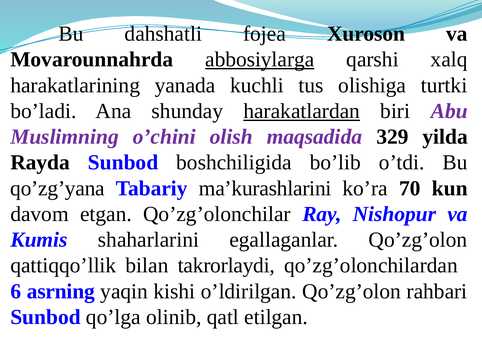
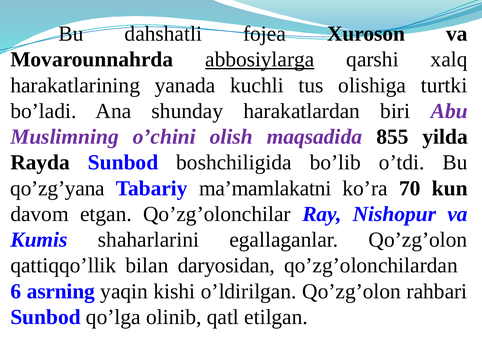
harakatlardan underline: present -> none (302, 111)
329: 329 -> 855 (392, 137)
ma’kurashlarini: ma’kurashlarini -> ma’mamlakatni (265, 188)
takrorlaydi: takrorlaydi -> daryosidan (226, 265)
